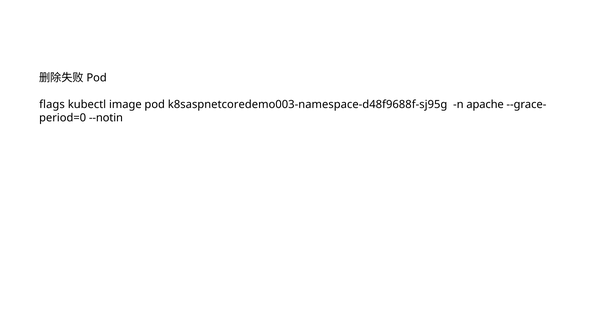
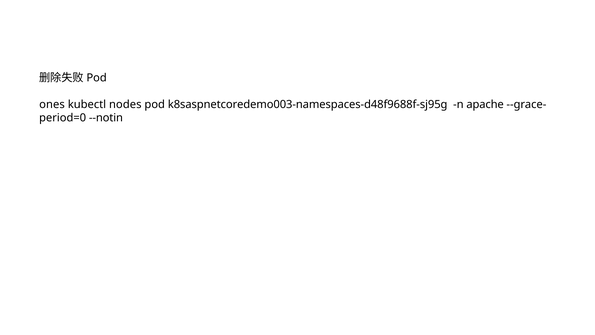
flags: flags -> ones (52, 104)
image: image -> nodes (125, 104)
k8saspnetcoredemo003-namespace-d48f9688f-sj95g: k8saspnetcoredemo003-namespace-d48f9688f-sj95g -> k8saspnetcoredemo003-namespaces-d48f9688f-sj95g (308, 104)
